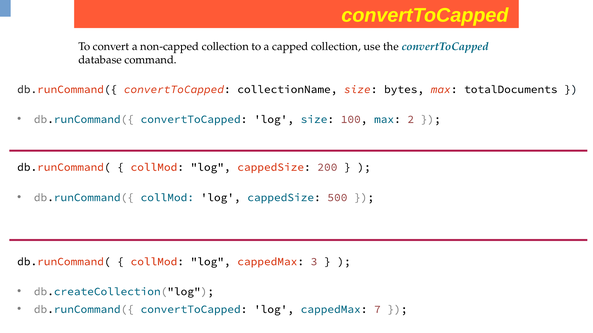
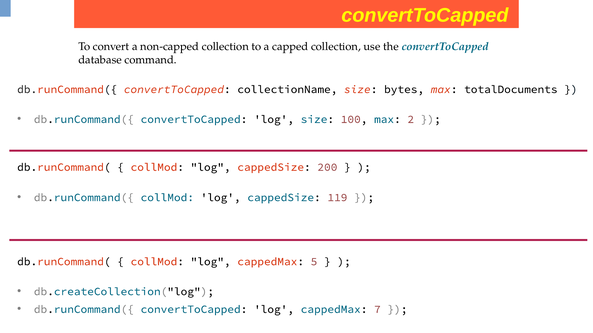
500: 500 -> 119 (337, 198)
3: 3 -> 5 (314, 262)
